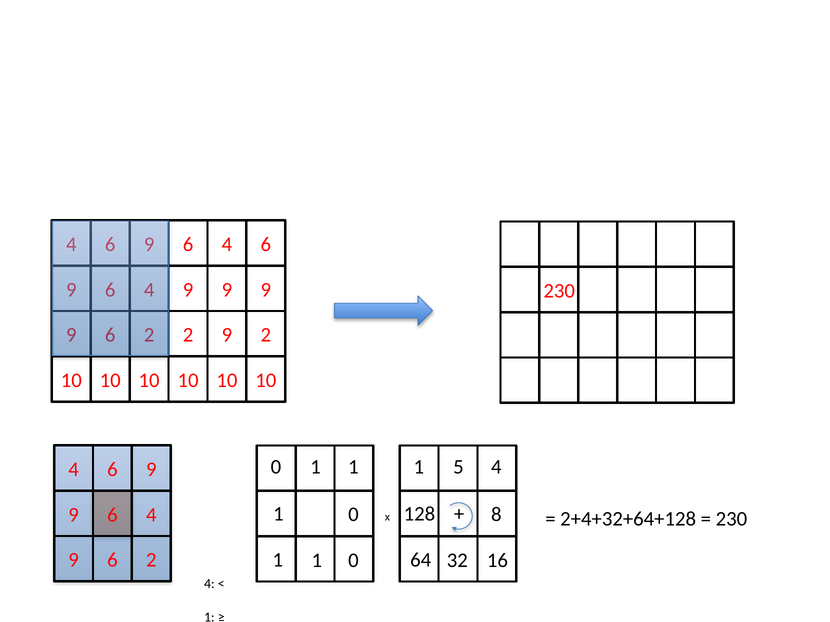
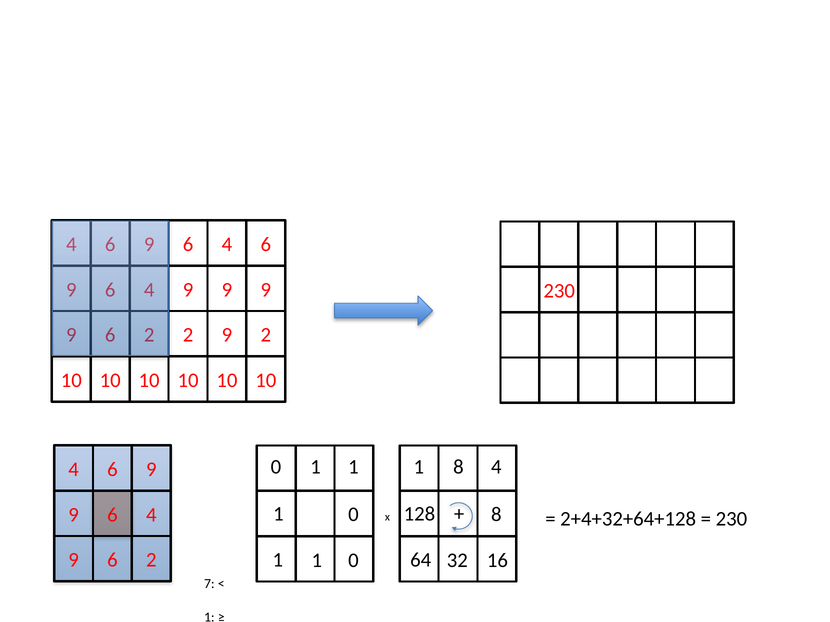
1 5: 5 -> 8 (458, 467)
4: 4 -> 7 (209, 584)
